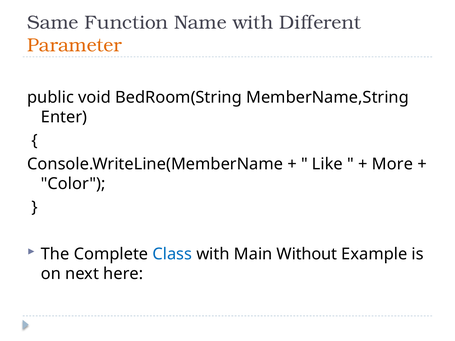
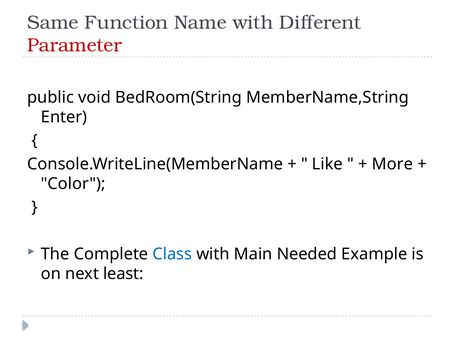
Parameter colour: orange -> red (74, 45)
Without: Without -> Needed (307, 254)
here: here -> least (123, 274)
